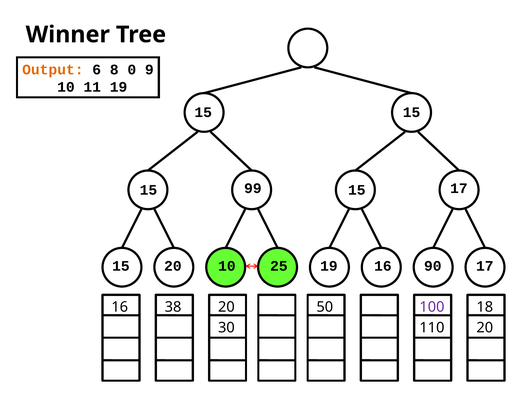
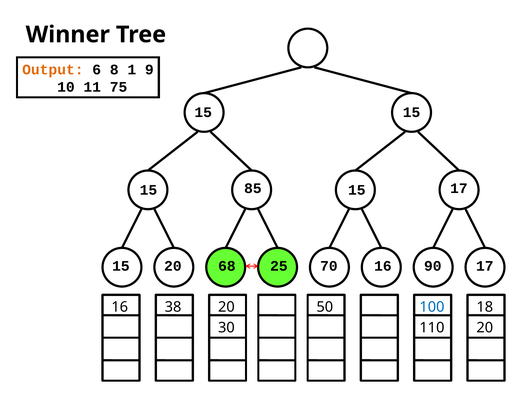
0: 0 -> 1 (132, 70)
11 19: 19 -> 75 (119, 87)
99: 99 -> 85 (253, 189)
20 10: 10 -> 68 (227, 267)
25 19: 19 -> 70 (329, 267)
100 colour: purple -> blue (432, 308)
